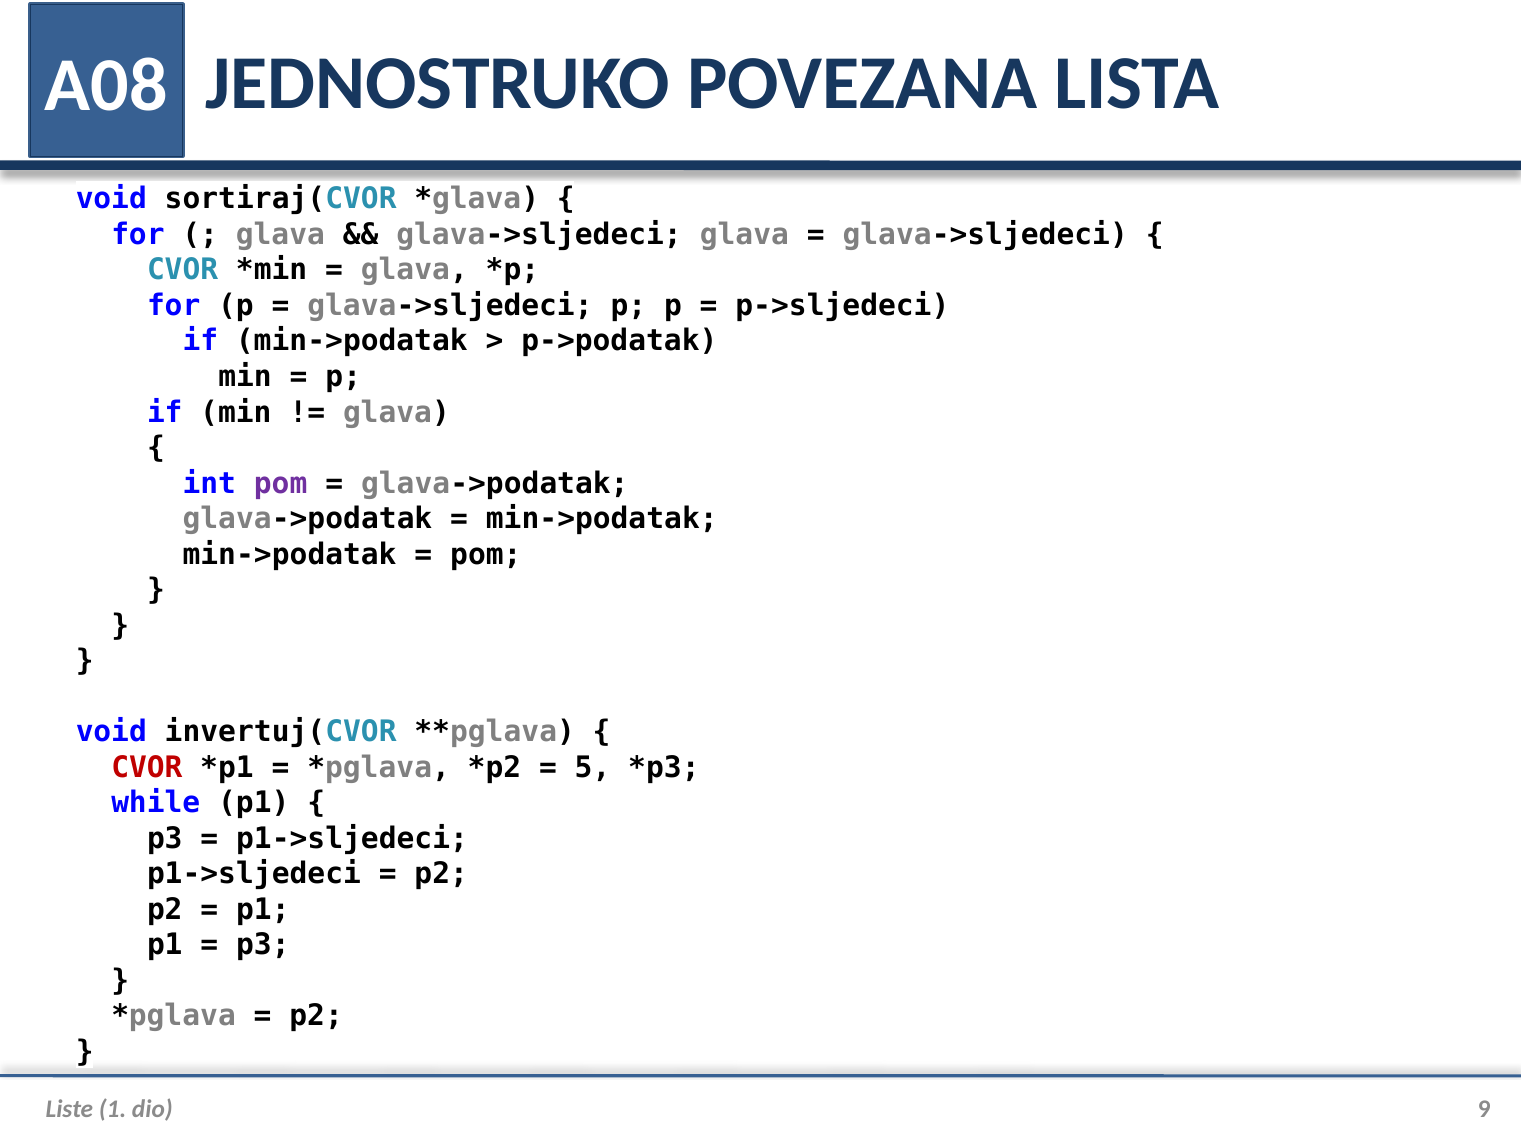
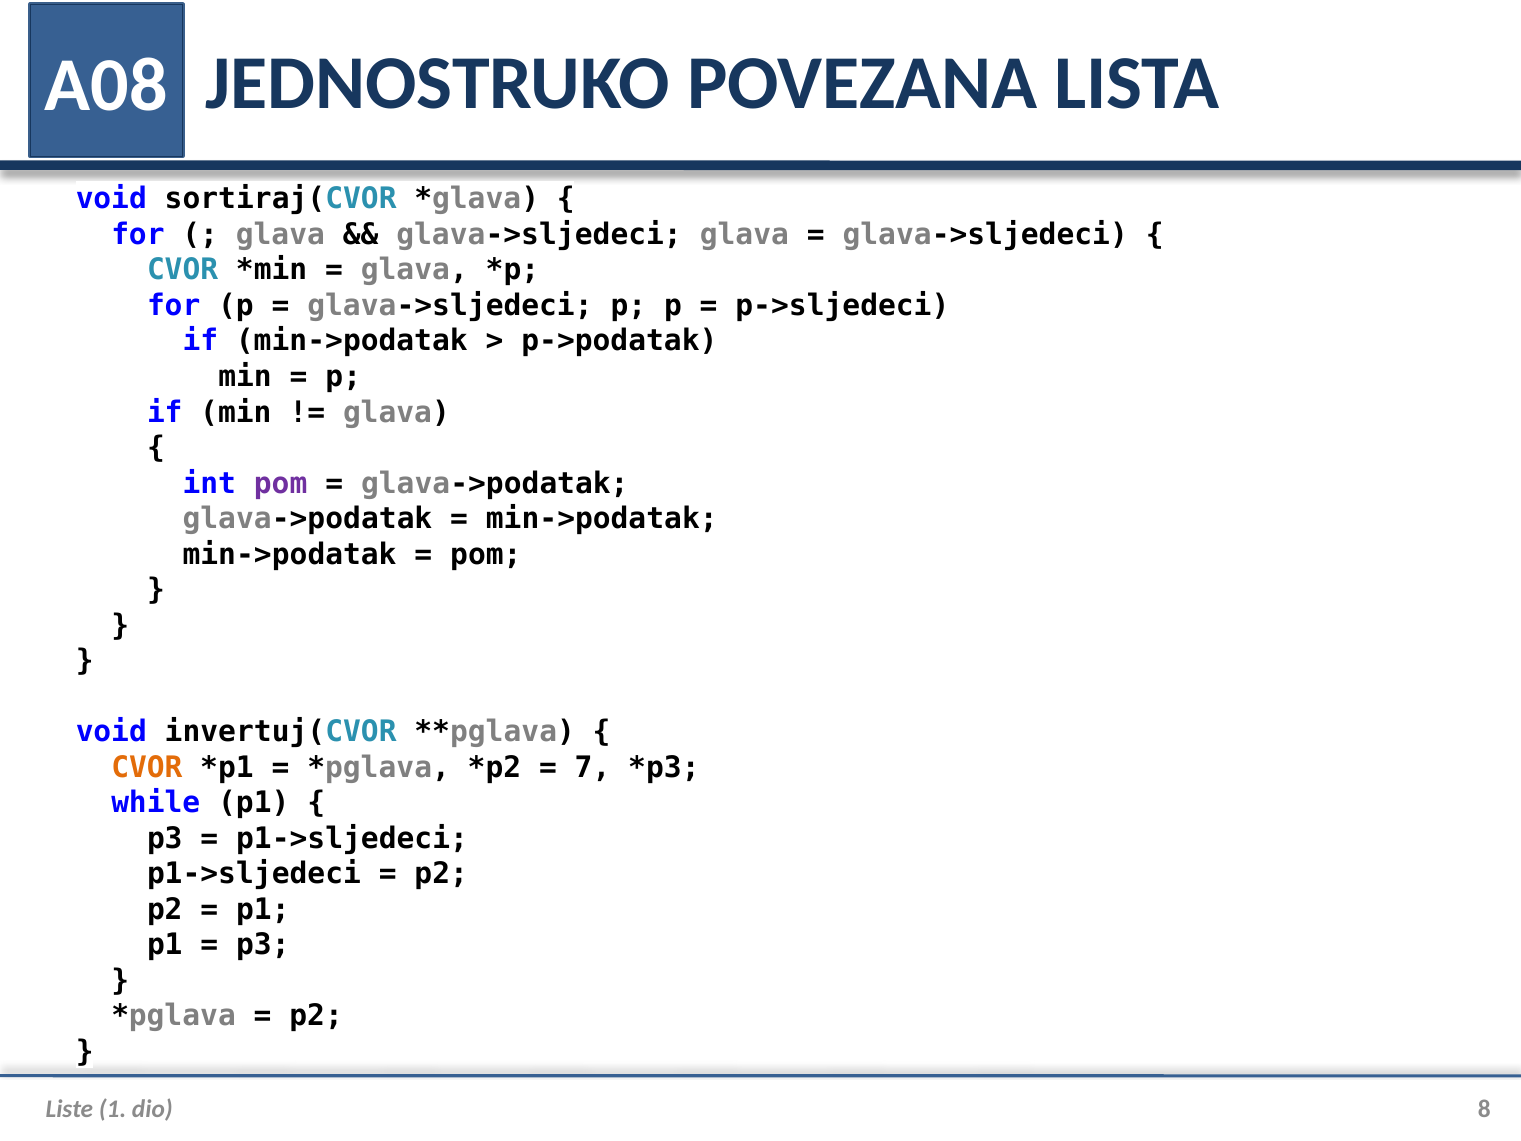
CVOR colour: red -> orange (147, 767)
5: 5 -> 7 (593, 767)
9: 9 -> 8 (1484, 1109)
